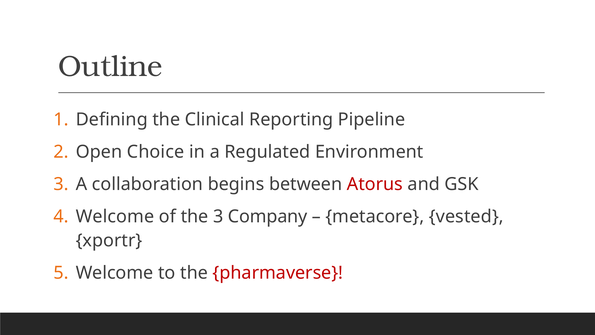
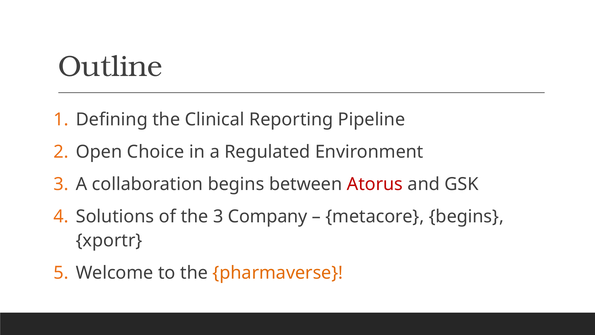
Welcome: Welcome -> Solutions (115, 216)
metacore vested: vested -> begins (466, 216)
pharmaverse colour: red -> orange (278, 273)
